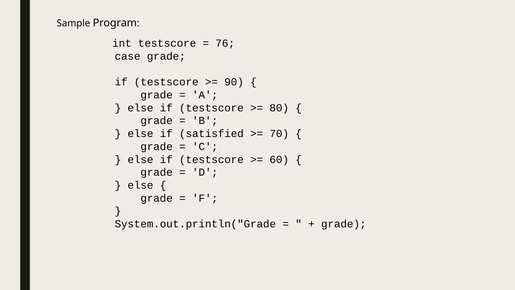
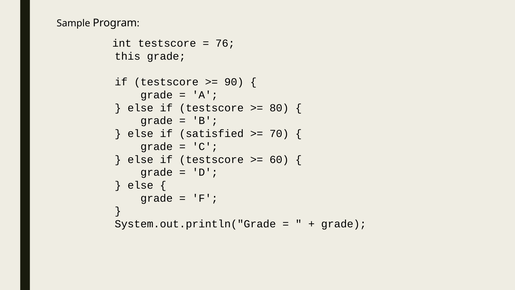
case: case -> this (128, 56)
